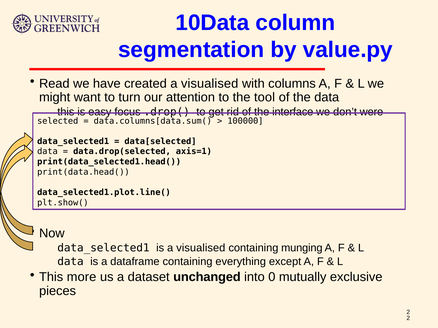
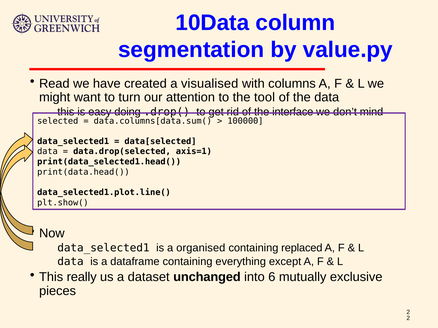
focus: focus -> doing (128, 112)
were: were -> mind (372, 112)
visualised: visualised -> organised (201, 248)
munging: munging -> replaced (302, 248)
more: more -> really (82, 277)
0: 0 -> 6 (272, 277)
